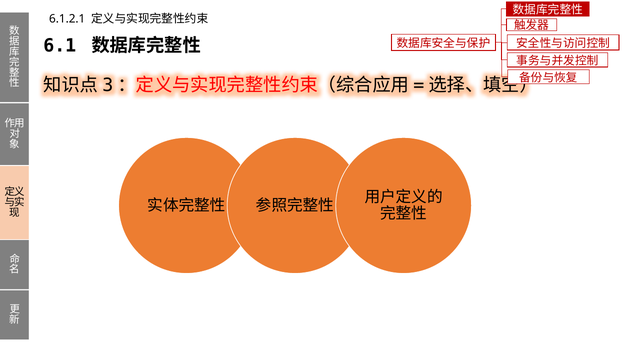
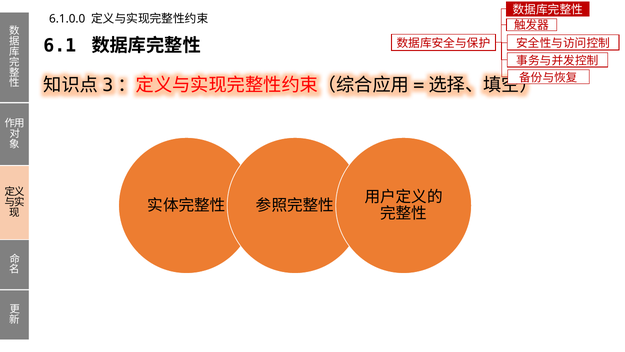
6.1.2.1: 6.1.2.1 -> 6.1.0.0 (67, 19)
